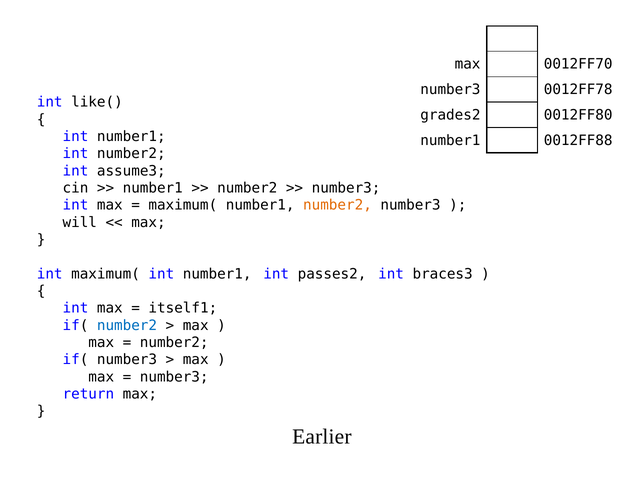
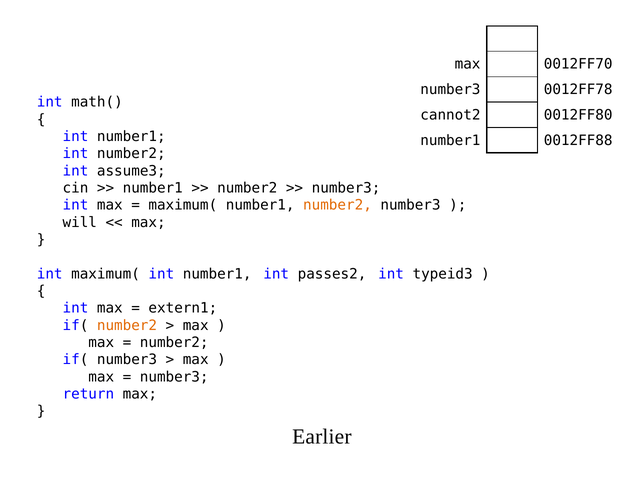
like(: like( -> math( (97, 102)
grades2: grades2 -> cannot2 (450, 115)
braces3: braces3 -> typeid3 (443, 274)
itself1: itself1 -> extern1 (183, 308)
number2 colour: blue -> orange (127, 325)
